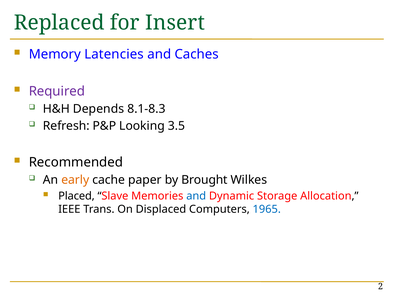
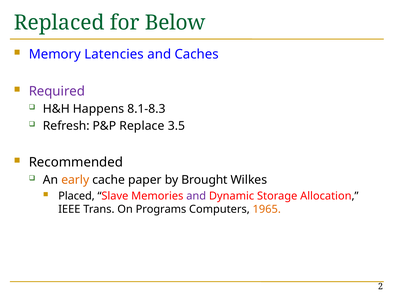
Insert: Insert -> Below (175, 23)
Depends: Depends -> Happens (99, 109)
Looking: Looking -> Replace (142, 126)
and colour: blue -> purple (196, 196)
Displaced: Displaced -> Programs (161, 209)
1965 colour: blue -> orange (267, 209)
